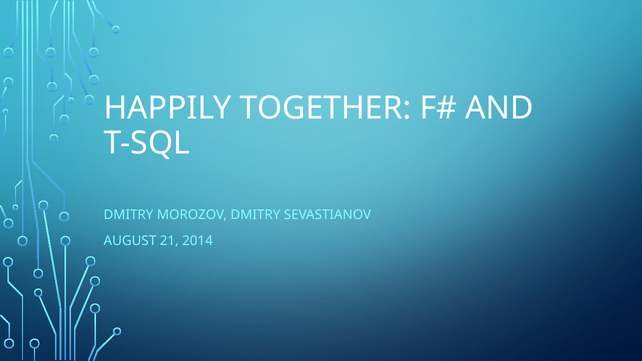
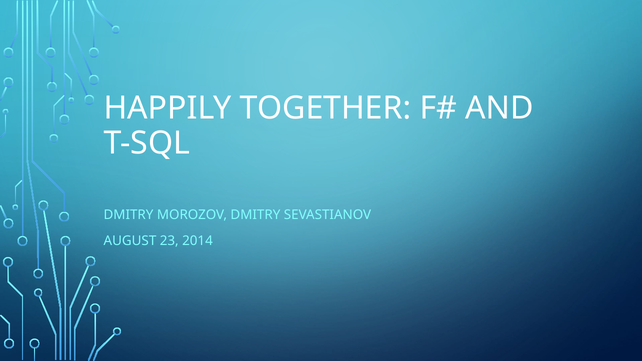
21: 21 -> 23 (169, 241)
